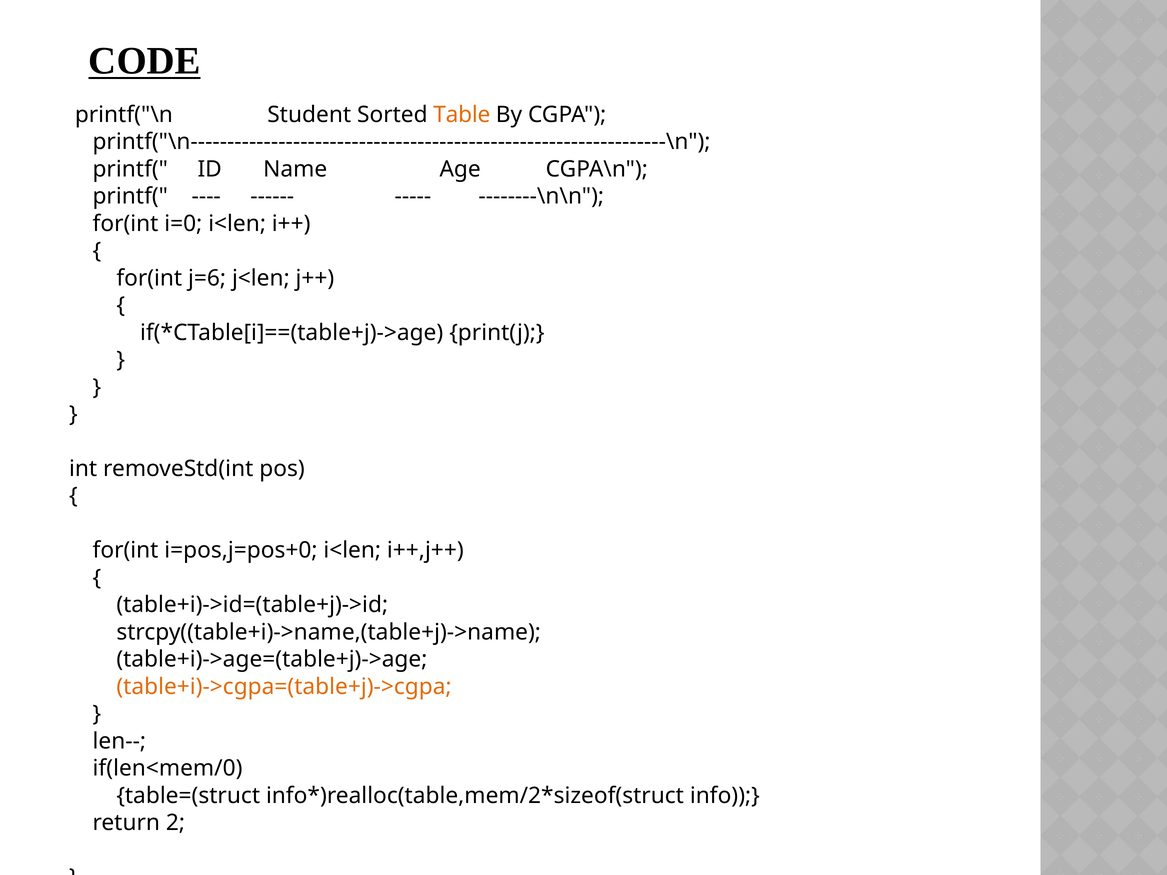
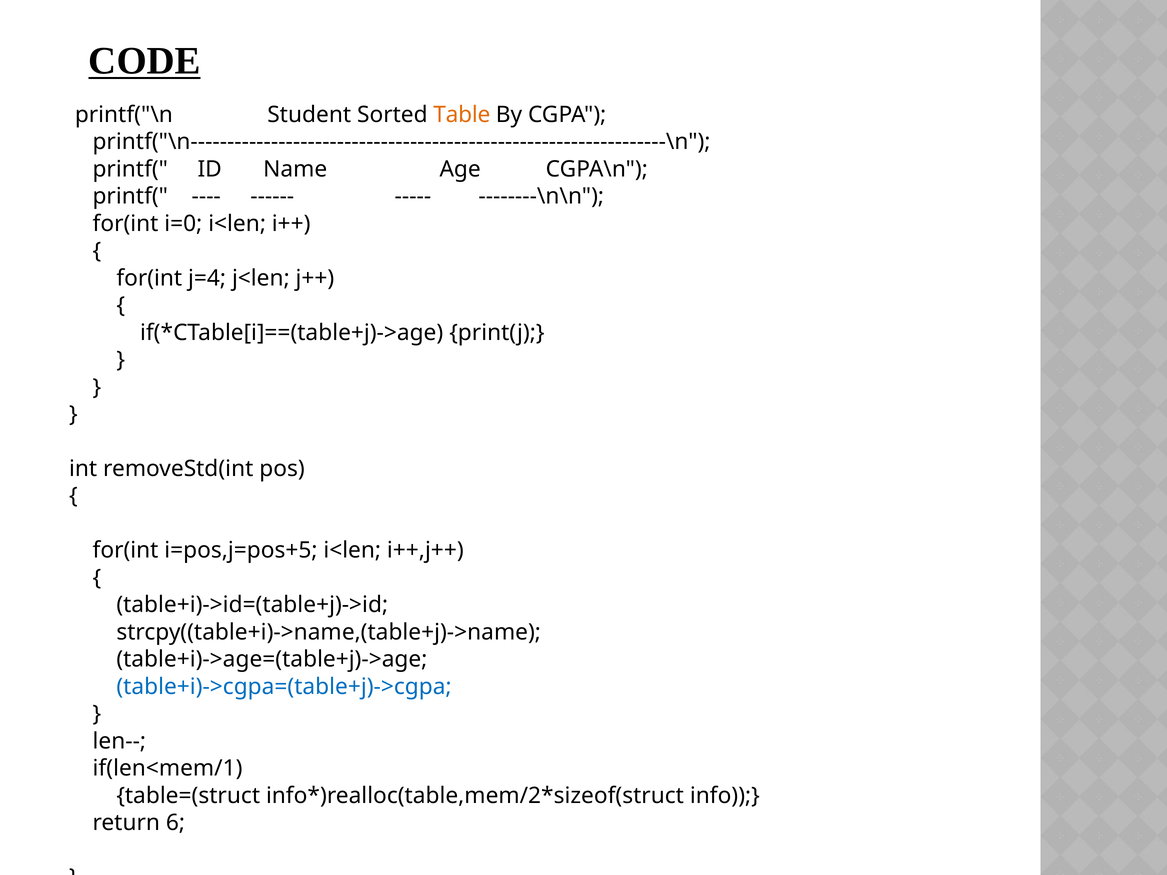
j=6: j=6 -> j=4 (207, 278)
i=pos,j=pos+0: i=pos,j=pos+0 -> i=pos,j=pos+5 (241, 551)
table+i)->cgpa=(table+j)->cgpa colour: orange -> blue (284, 687)
if(len<mem/0: if(len<mem/0 -> if(len<mem/1 (168, 769)
2: 2 -> 6 (175, 823)
